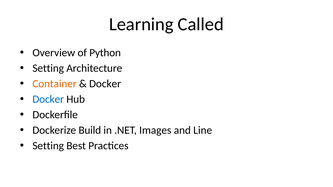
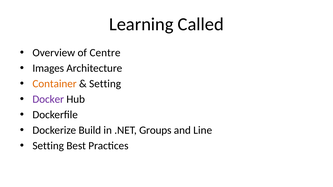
Python: Python -> Centre (105, 53)
Setting: Setting -> Images (48, 68)
Docker: Docker -> Setting (105, 84)
Docker colour: blue -> purple (48, 99)
Images: Images -> Groups (155, 130)
